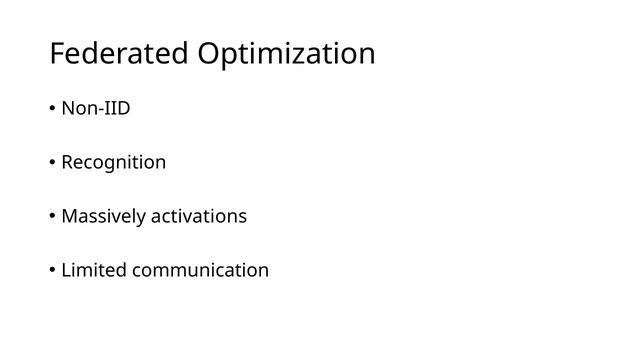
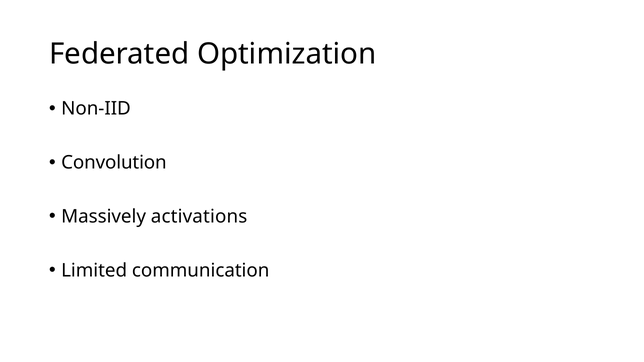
Recognition: Recognition -> Convolution (114, 163)
